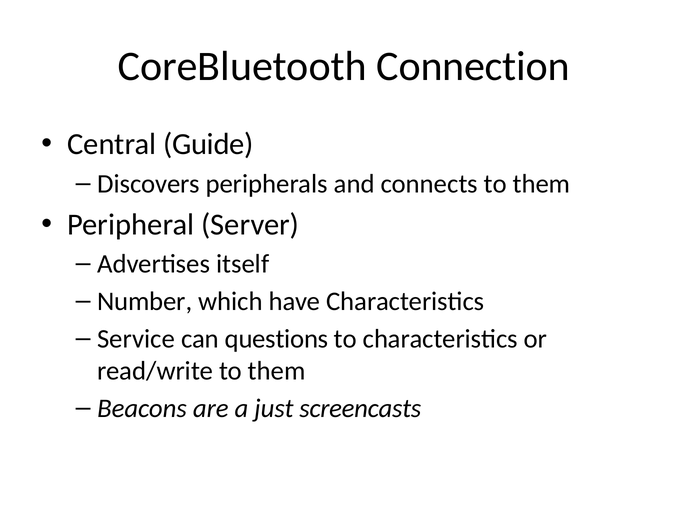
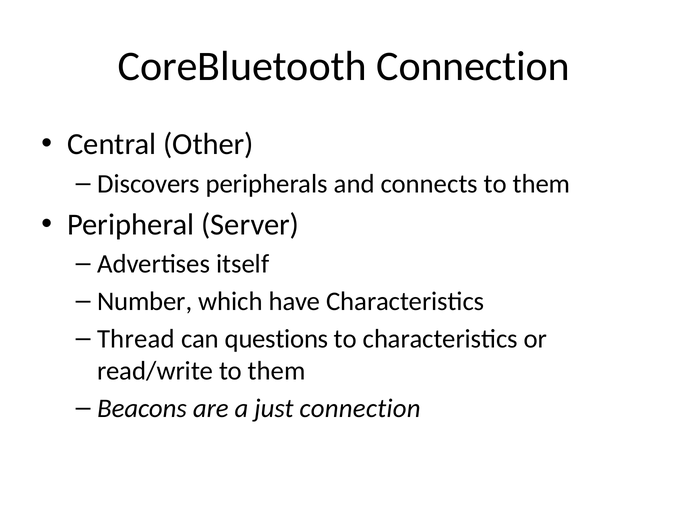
Guide: Guide -> Other (208, 144)
Service: Service -> Thread (136, 339)
just screencasts: screencasts -> connection (360, 408)
